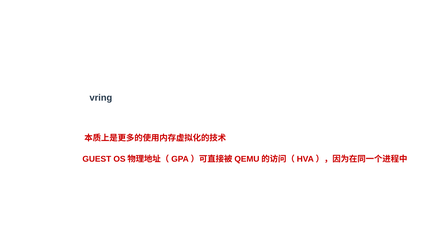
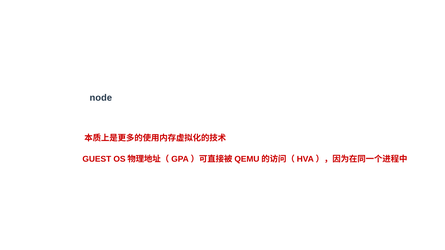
vring: vring -> node (101, 98)
